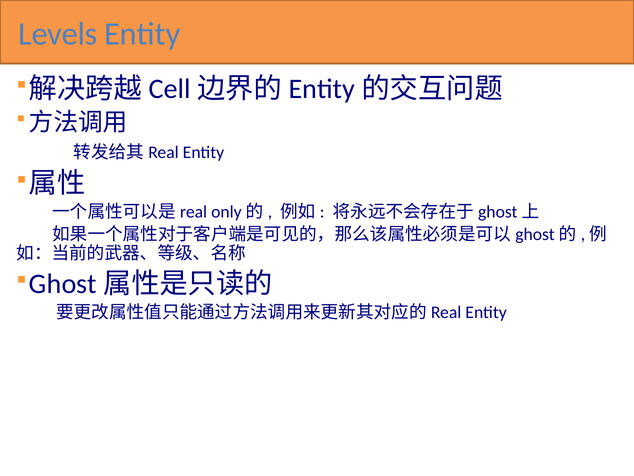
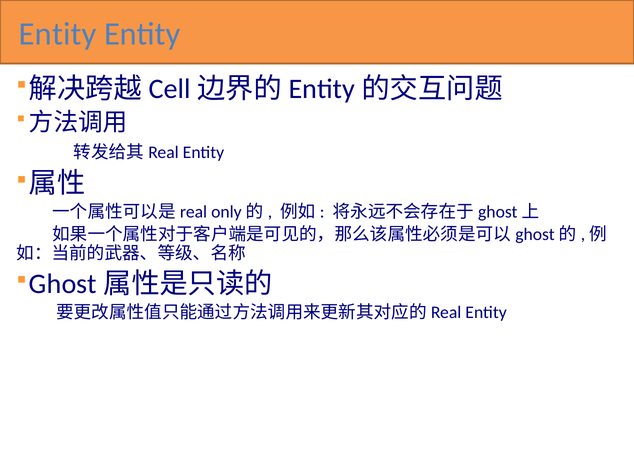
Levels: Levels -> Entity (58, 34)
